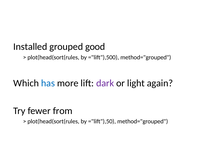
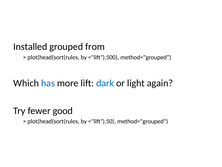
good: good -> from (95, 47)
dark colour: purple -> blue (105, 83)
from: from -> good (63, 110)
